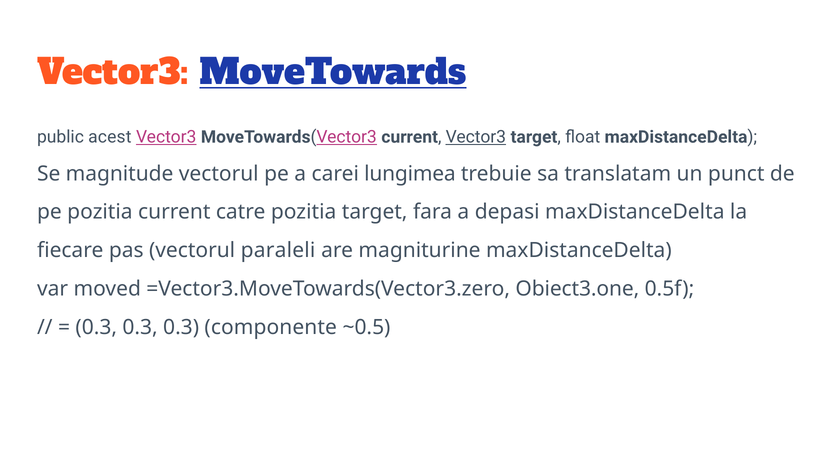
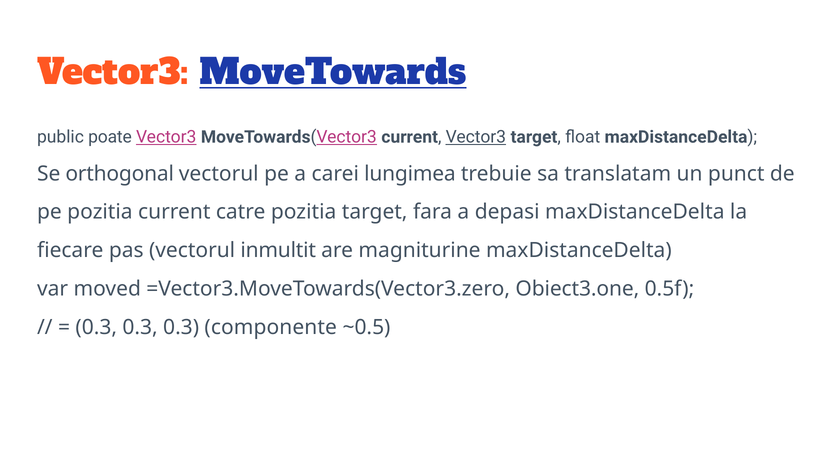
acest: acest -> poate (110, 137)
magnitude: magnitude -> orthogonal (120, 174)
paraleli: paraleli -> inmultit (278, 251)
